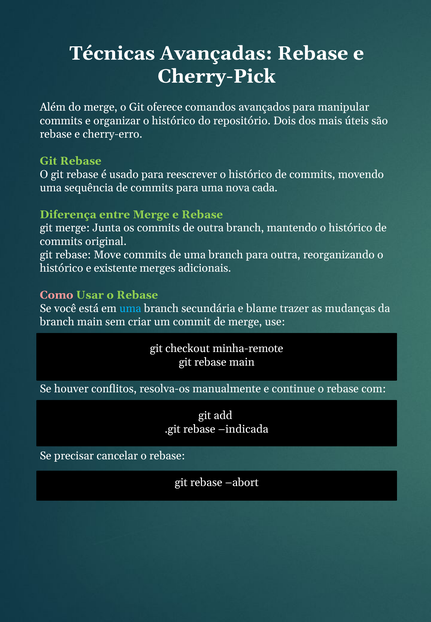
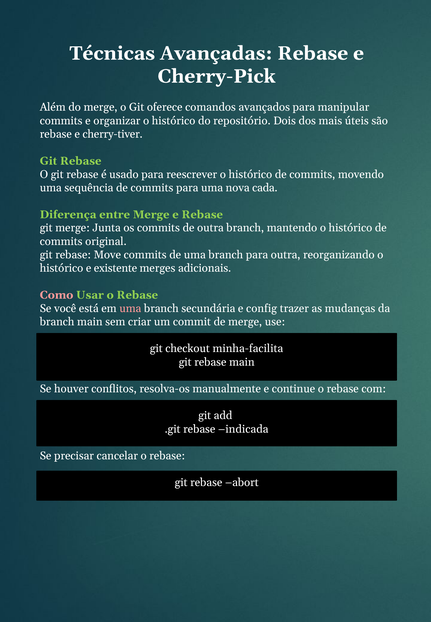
cherry-erro: cherry-erro -> cherry-tiver (113, 134)
uma colour: light blue -> pink (130, 309)
blame: blame -> config (262, 309)
minha-remote: minha-remote -> minha-facilita (248, 349)
